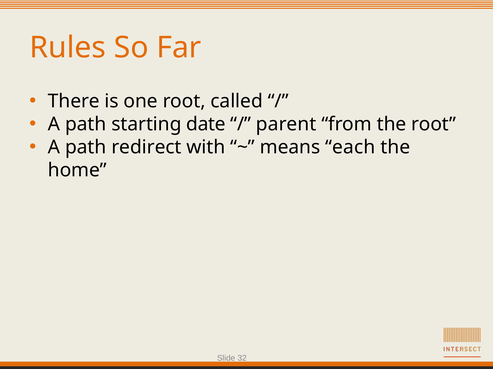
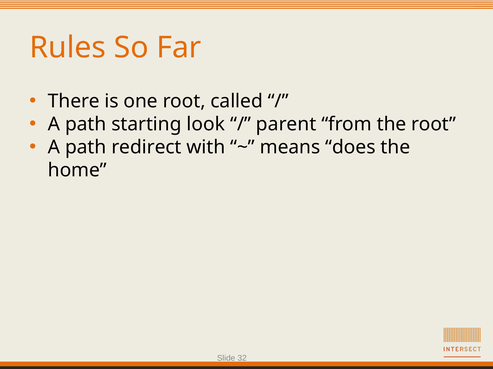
date: date -> look (206, 125)
each: each -> does (350, 148)
